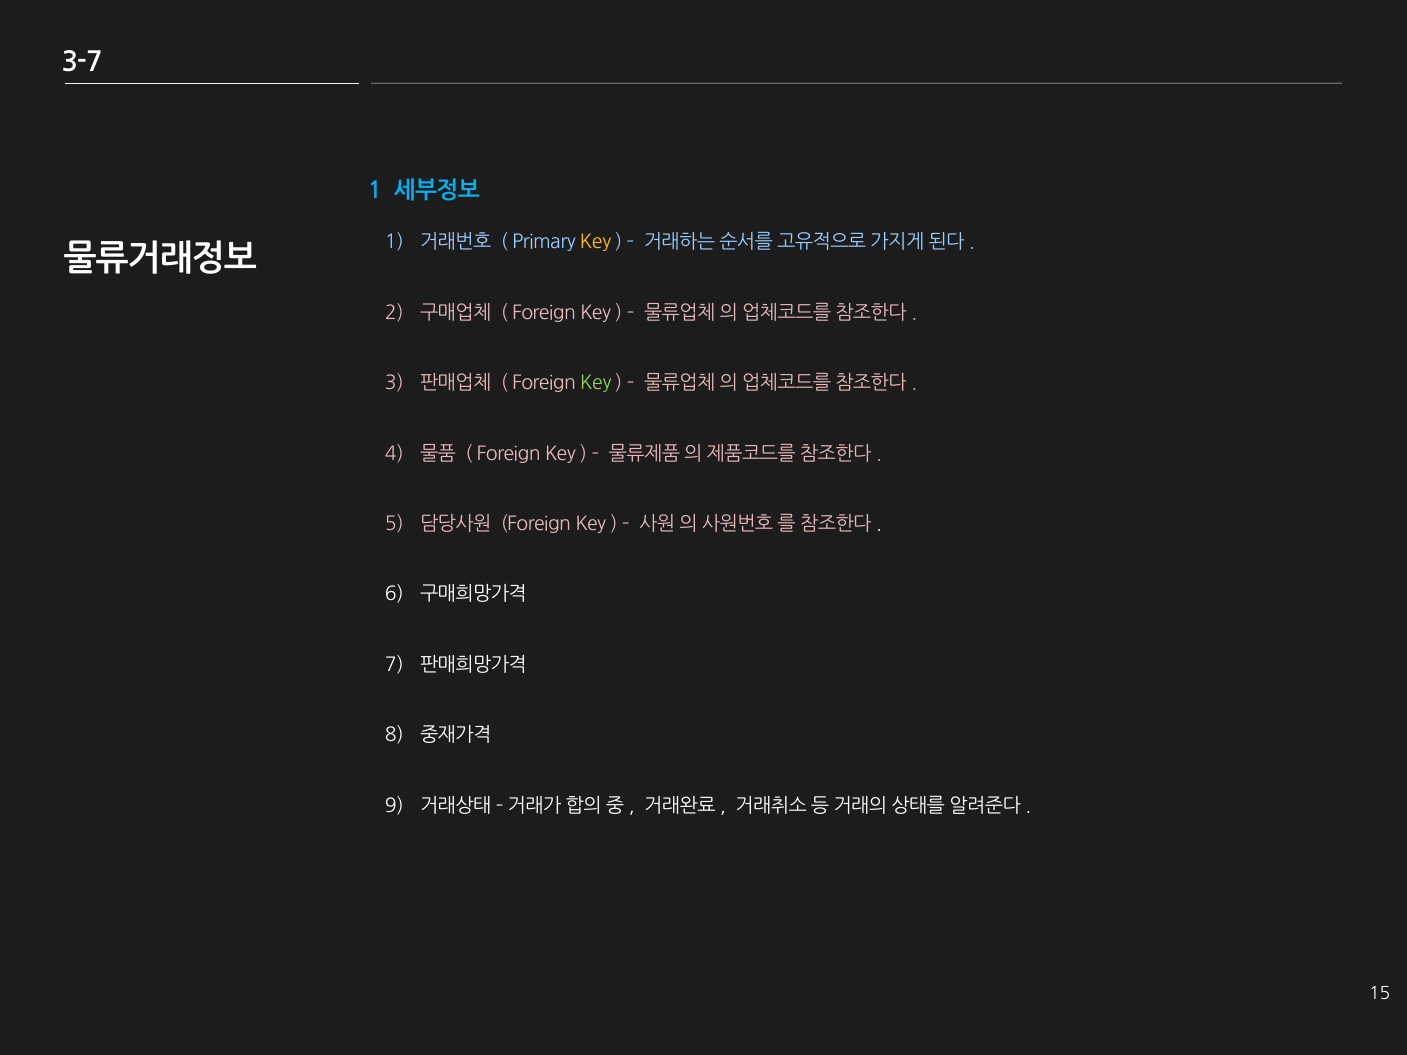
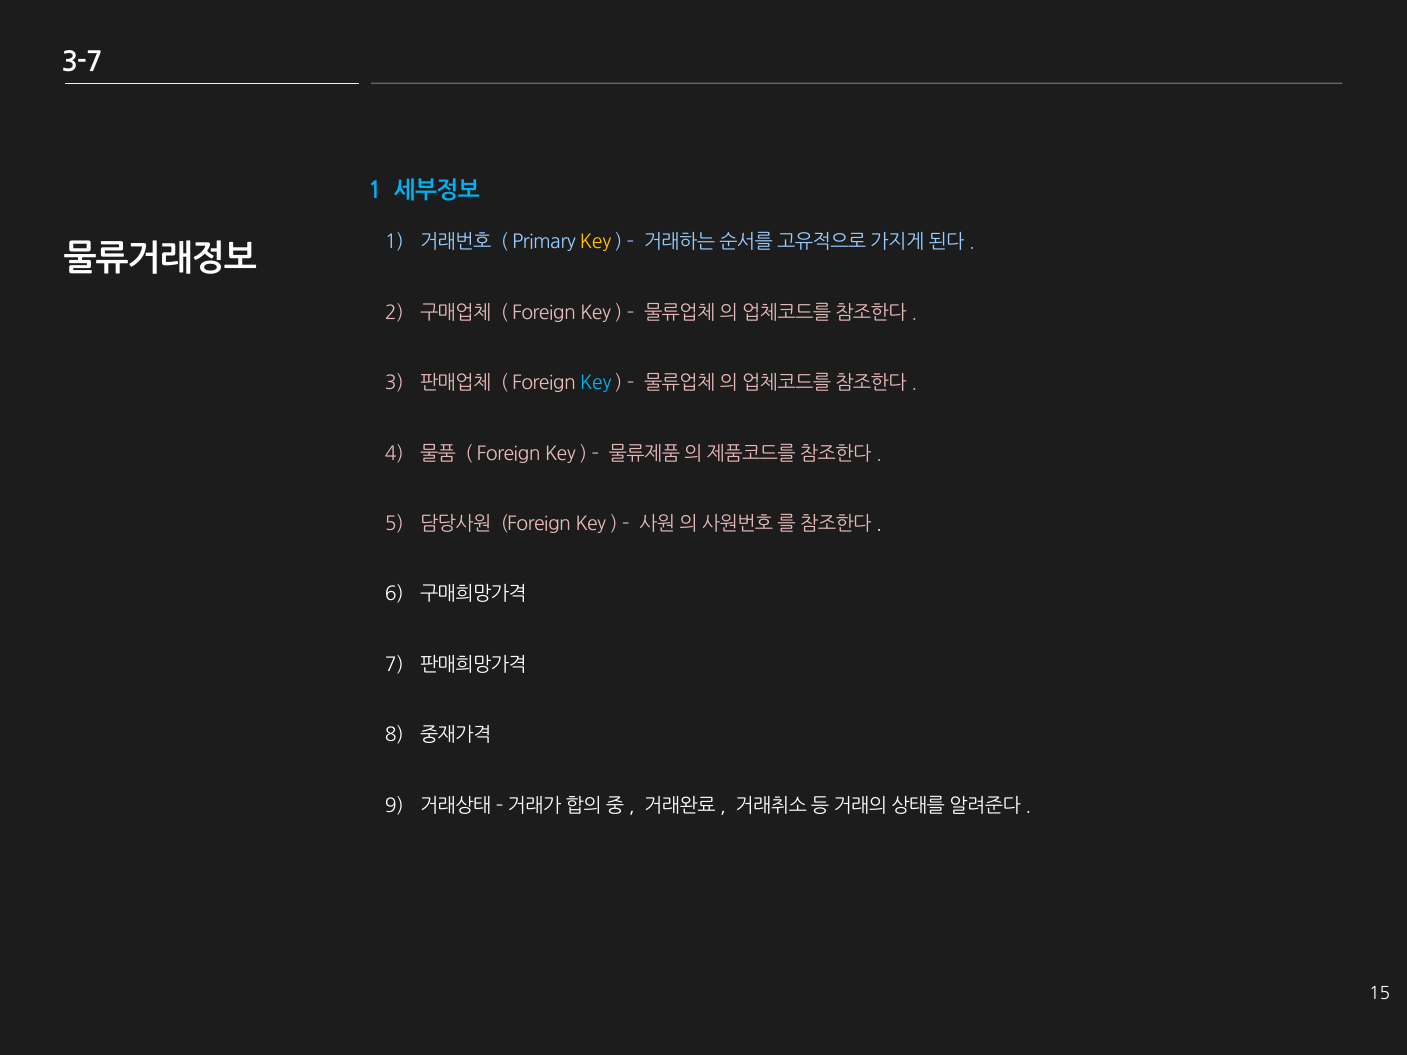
Key colour: light green -> light blue (596, 383)
